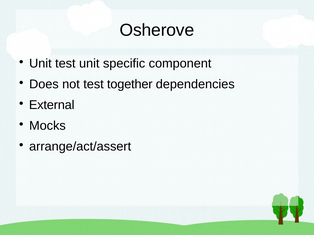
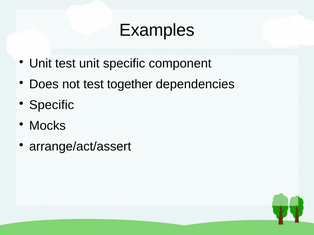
Osherove: Osherove -> Examples (157, 30)
External: External -> Specific (52, 105)
